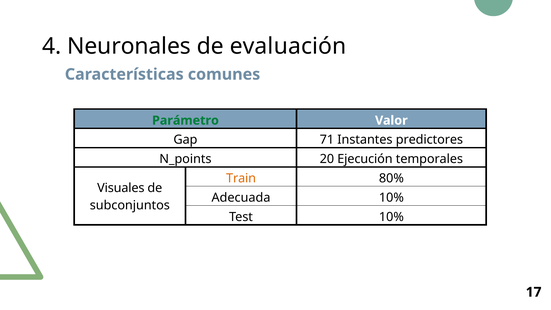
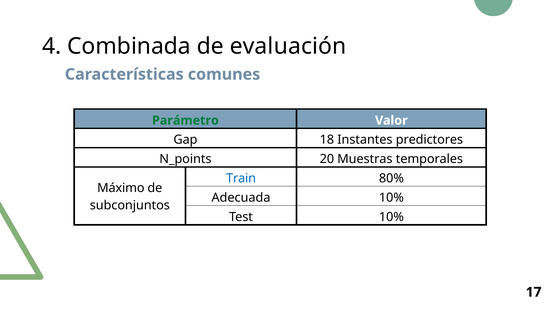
Neuronales: Neuronales -> Combinada (129, 46)
71: 71 -> 18 (327, 140)
Ejecución: Ejecución -> Muestras (365, 159)
Train colour: orange -> blue (241, 178)
Visuales: Visuales -> Máximo (121, 188)
